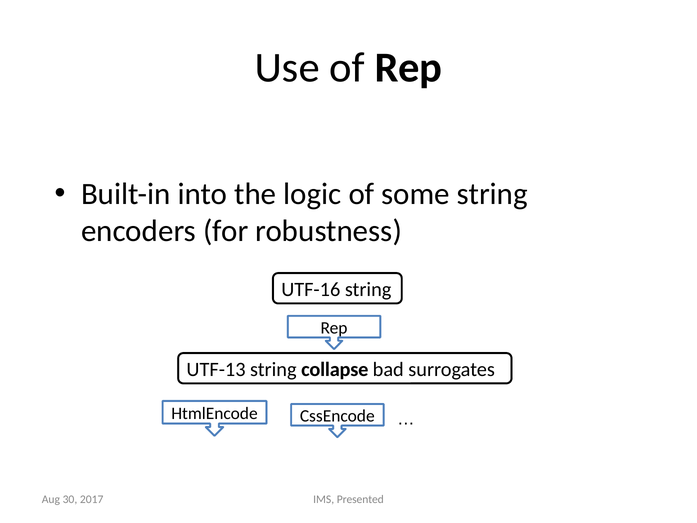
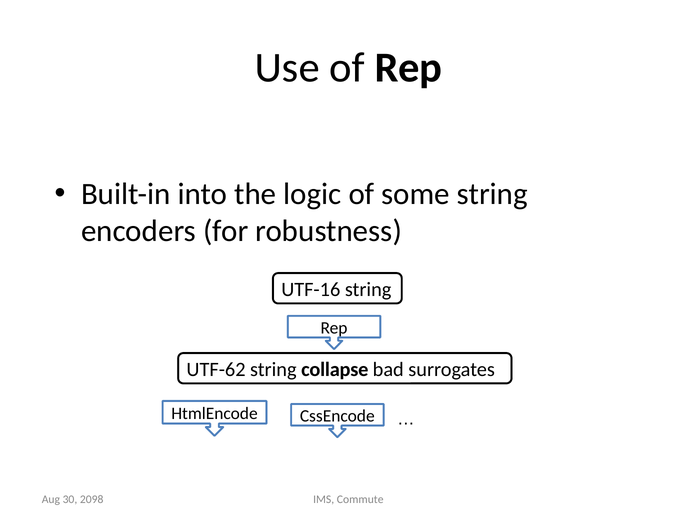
UTF-13: UTF-13 -> UTF-62 (216, 369)
Presented: Presented -> Commute (360, 499)
2017: 2017 -> 2098 (92, 499)
